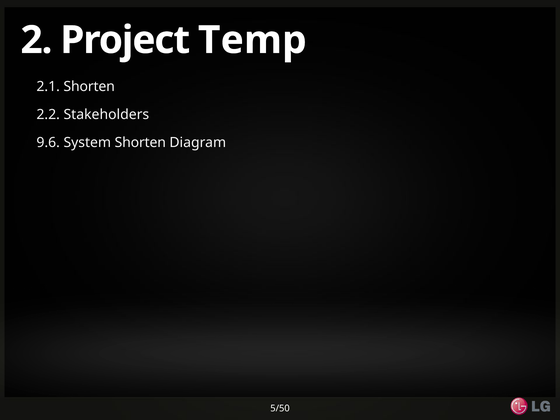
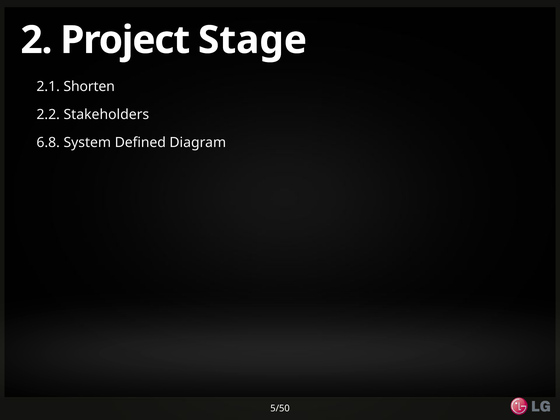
Temp: Temp -> Stage (252, 40)
9.6: 9.6 -> 6.8 (48, 142)
System Shorten: Shorten -> Defined (140, 142)
